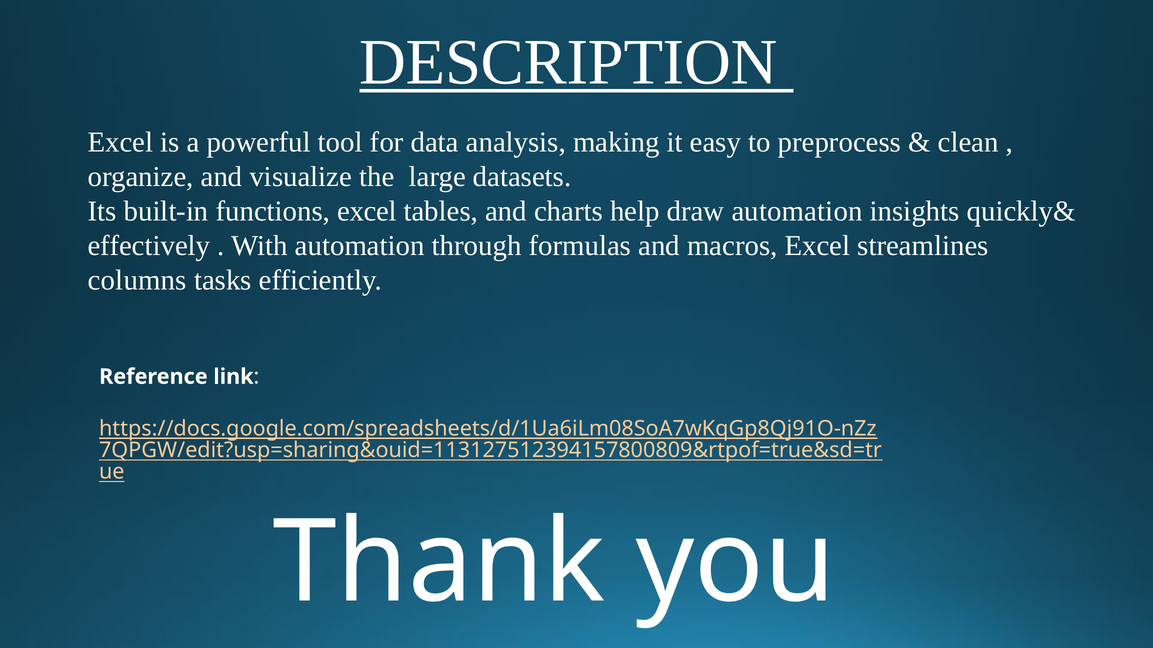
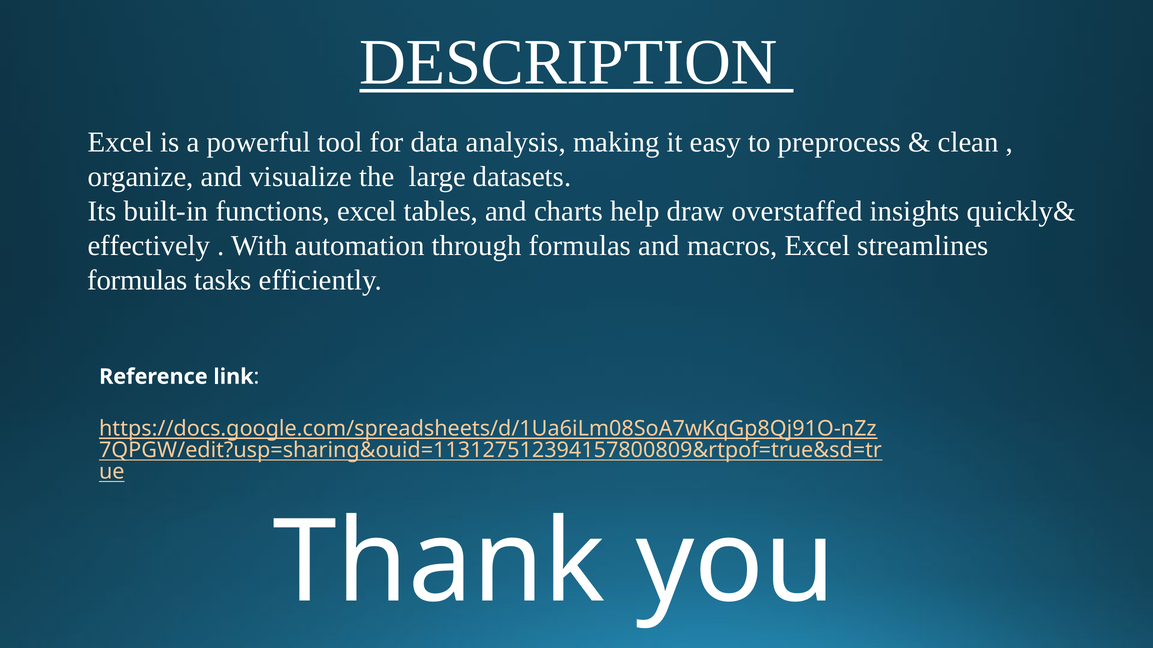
draw automation: automation -> overstaffed (797, 211)
columns: columns -> formulas (137, 281)
